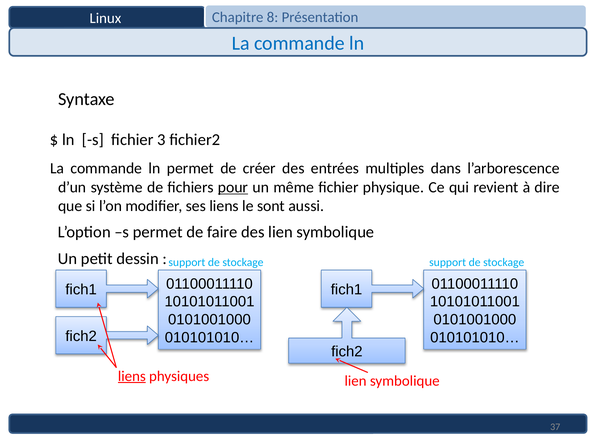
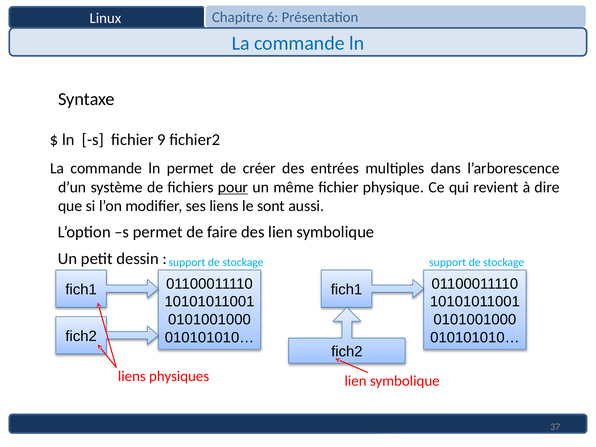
8: 8 -> 6 (272, 17)
3: 3 -> 9 (162, 140)
liens underline: present -> none (132, 376)
